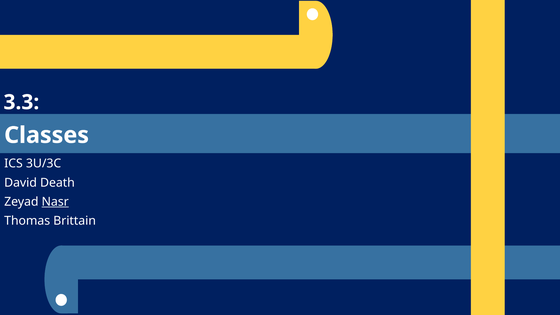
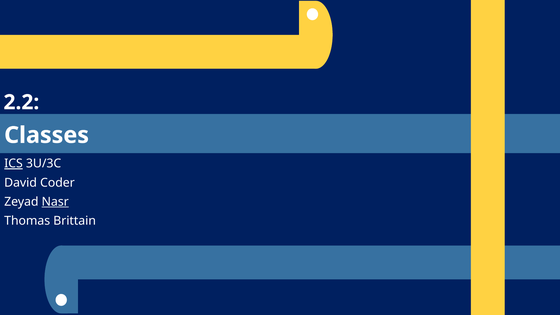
3.3: 3.3 -> 2.2 (21, 102)
ICS underline: none -> present (13, 164)
Death: Death -> Coder (57, 183)
